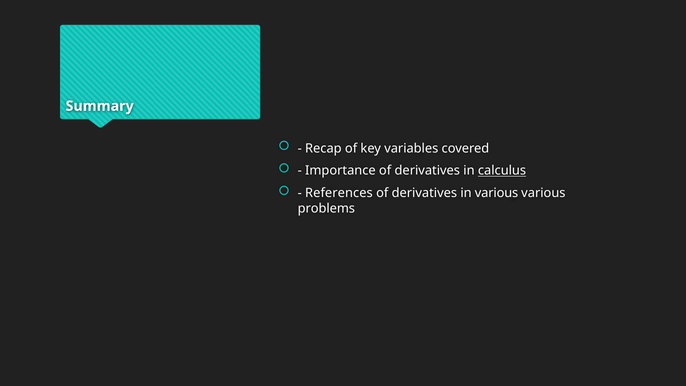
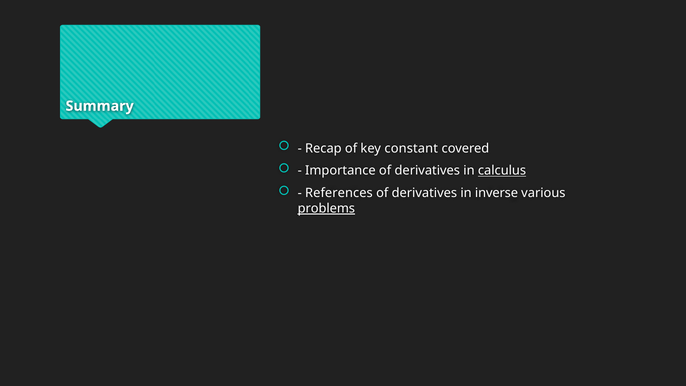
variables: variables -> constant (411, 148)
in various: various -> inverse (497, 193)
problems underline: none -> present (326, 208)
